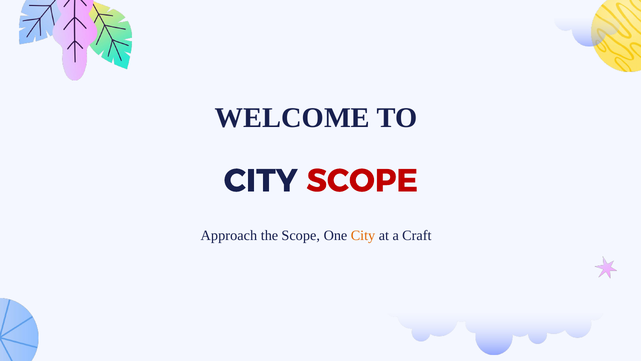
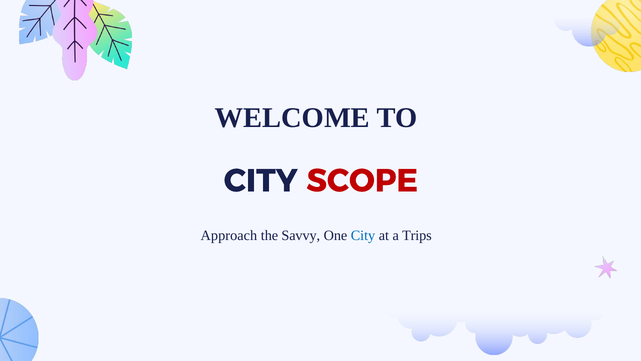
the Scope: Scope -> Savvy (301, 236)
City colour: orange -> blue (363, 236)
Craft: Craft -> Trips (417, 236)
